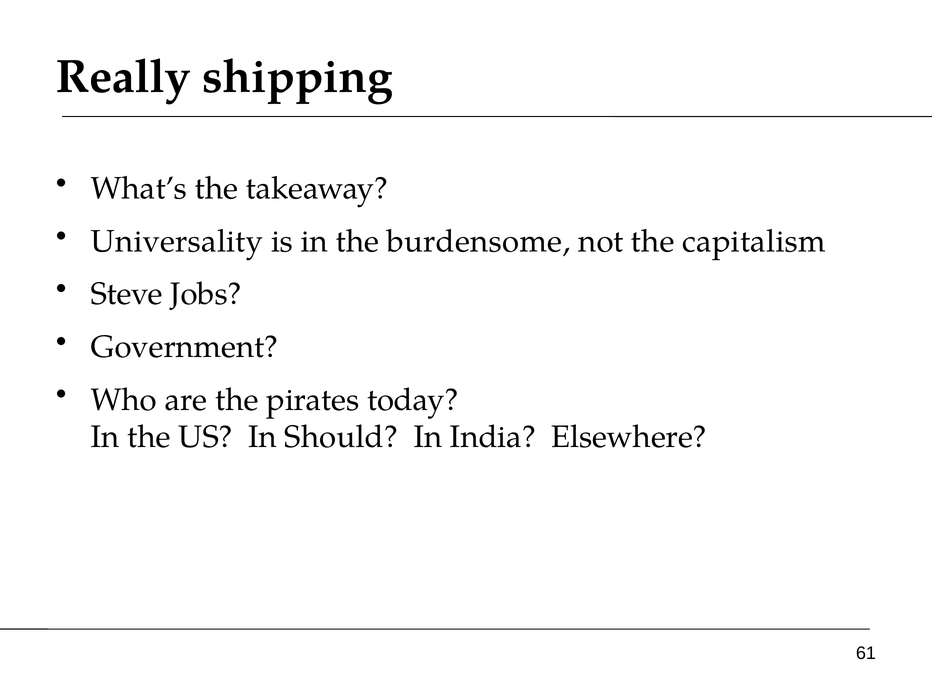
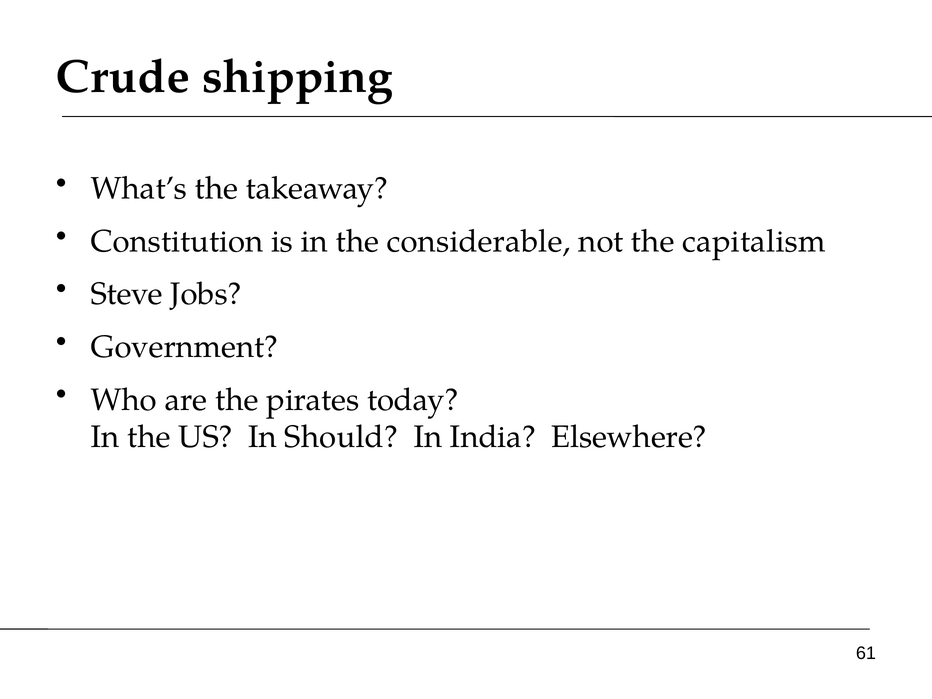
Really: Really -> Crude (123, 77)
Universality: Universality -> Constitution (177, 241)
burdensome: burdensome -> considerable (479, 241)
